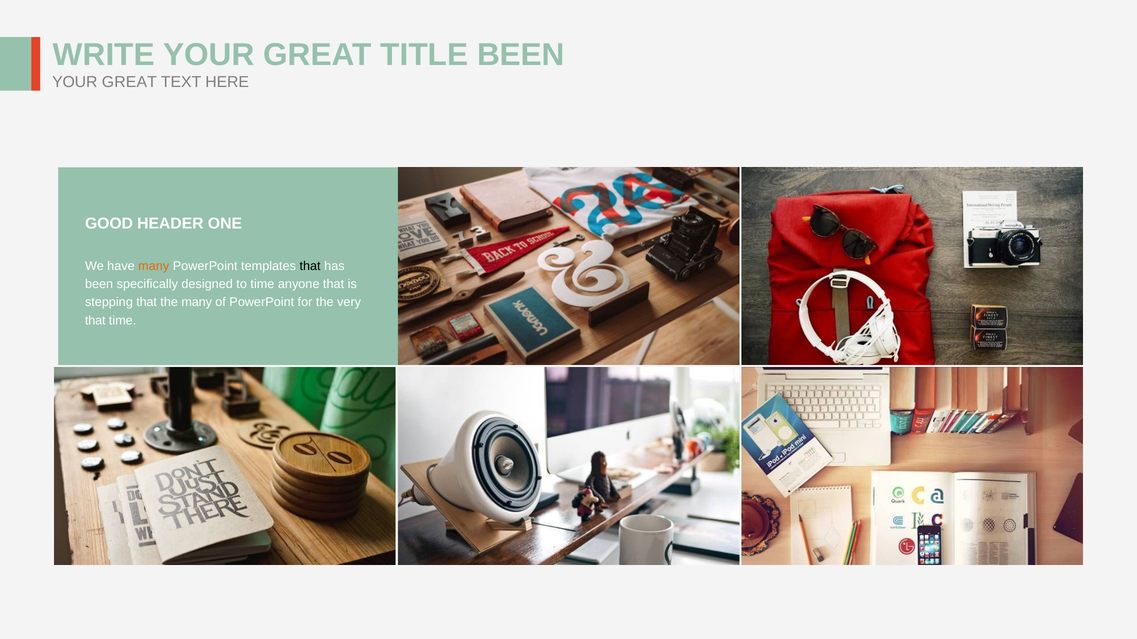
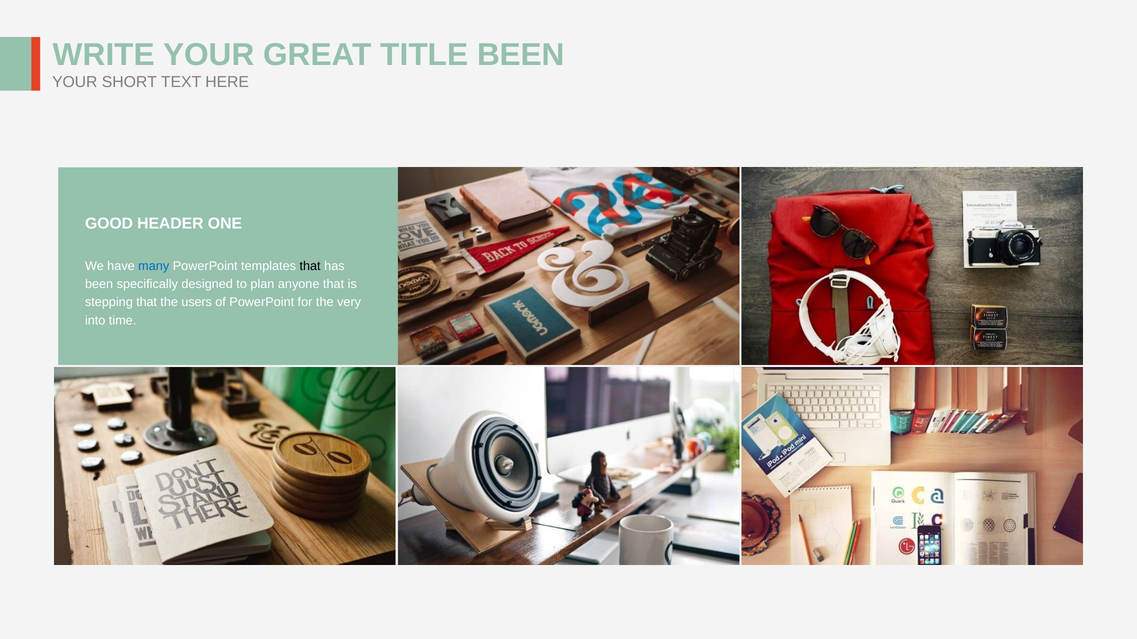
GREAT: GREAT -> SHORT (129, 82)
many colour: orange -> blue (154, 266)
to time: time -> plan (262, 284)
the many: many -> users (197, 302)
that: that -> into (95, 321)
